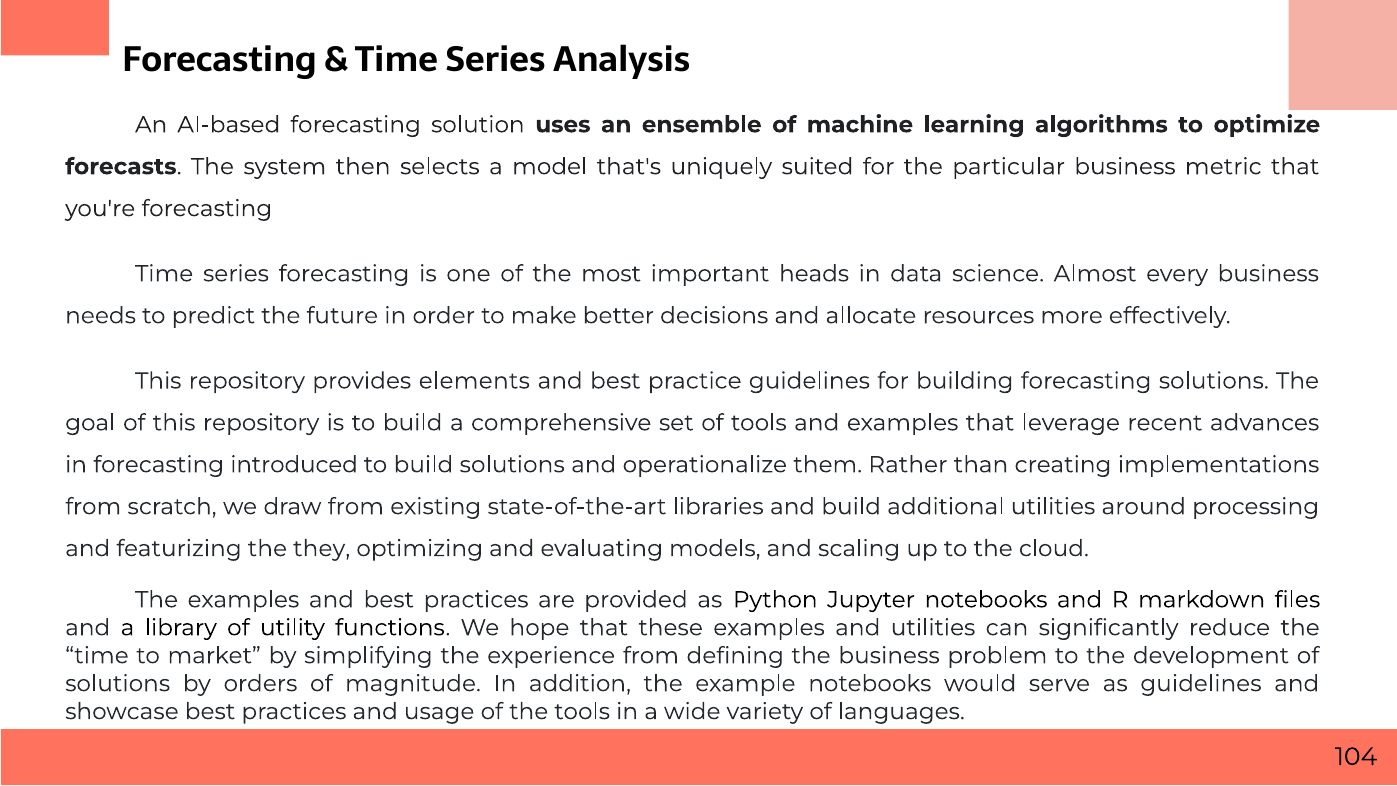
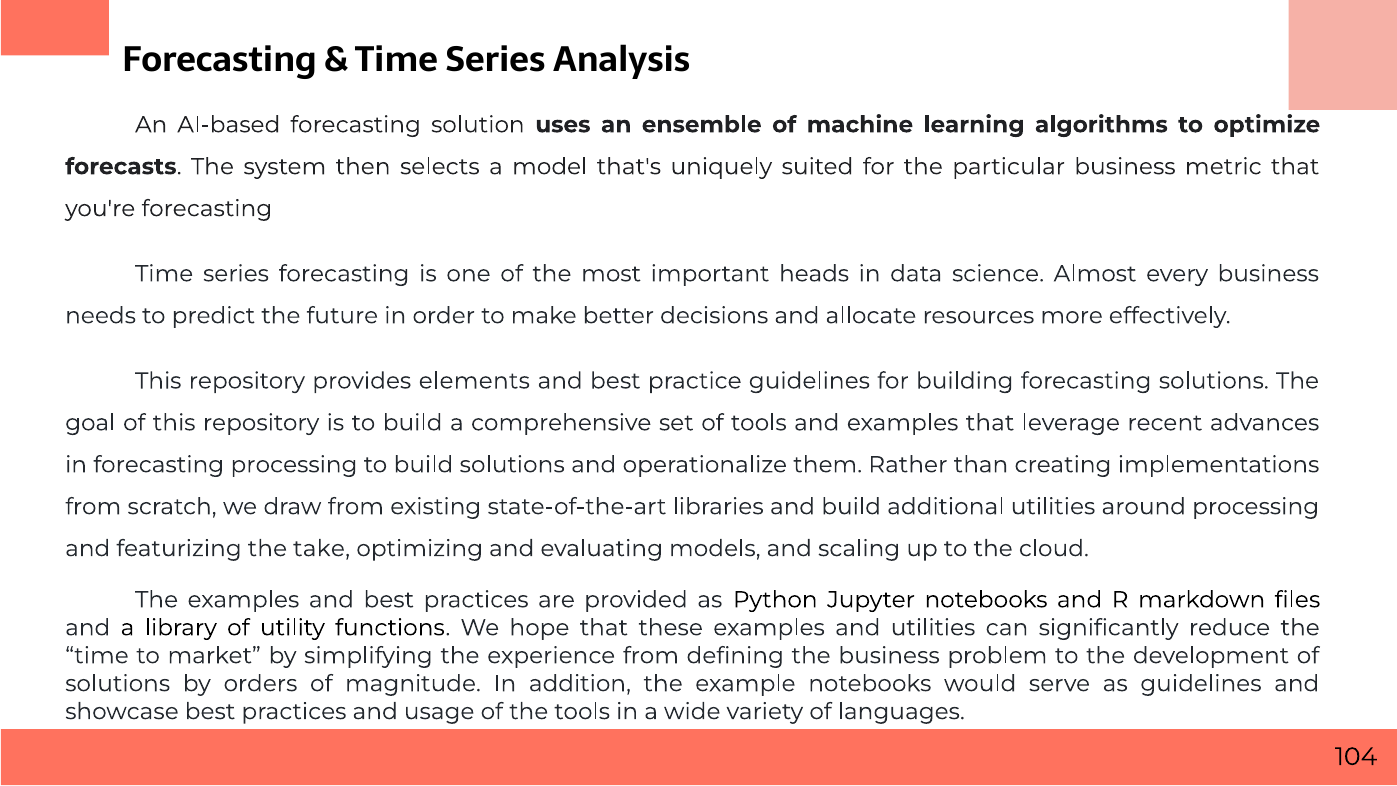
forecasting introduced: introduced -> processing (294, 465)
they: they -> take (322, 548)
